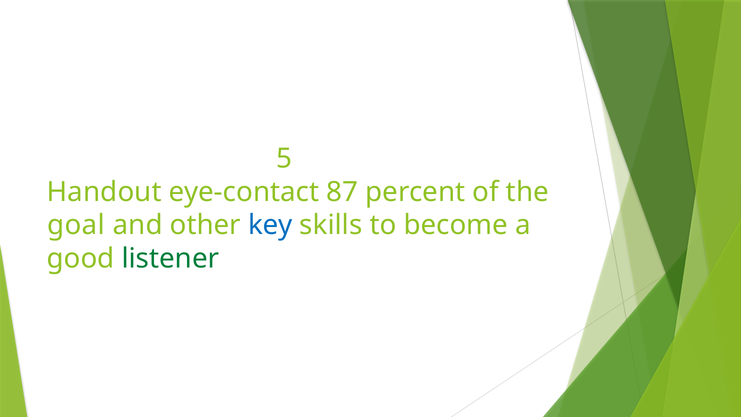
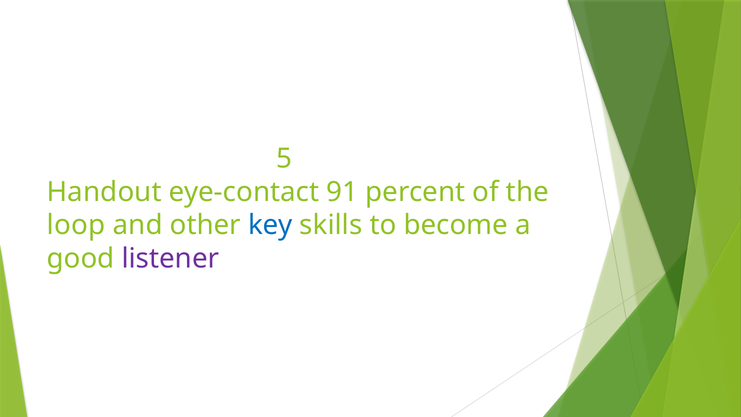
87: 87 -> 91 (342, 192)
goal: goal -> loop (76, 225)
listener colour: green -> purple (170, 259)
